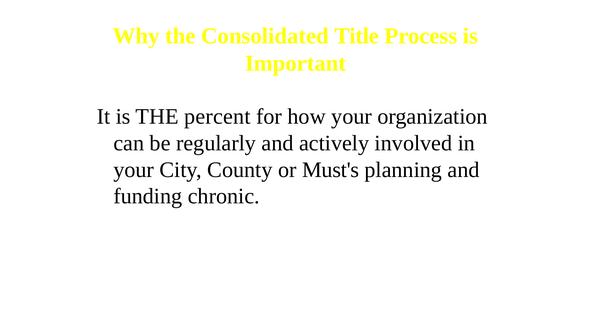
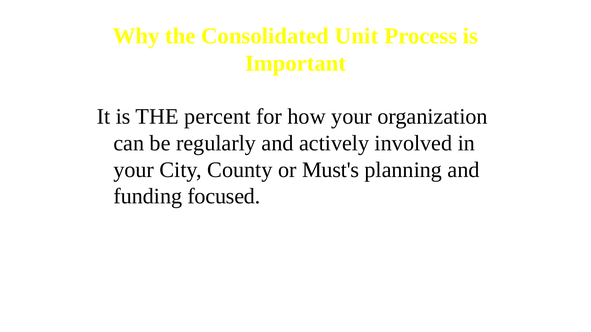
Title: Title -> Unit (357, 36)
chronic: chronic -> focused (224, 197)
